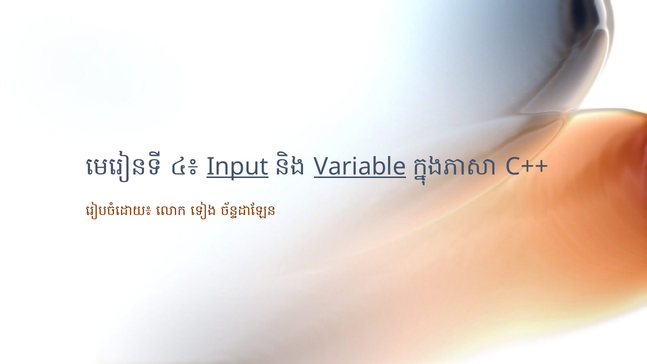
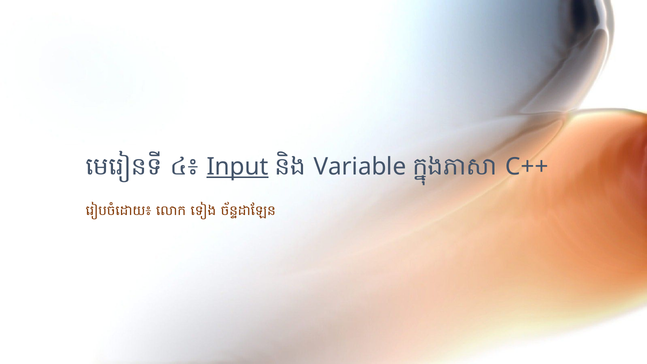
Variable underline: present -> none (360, 167)
